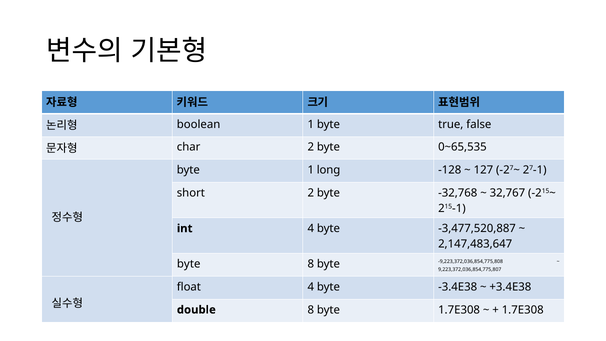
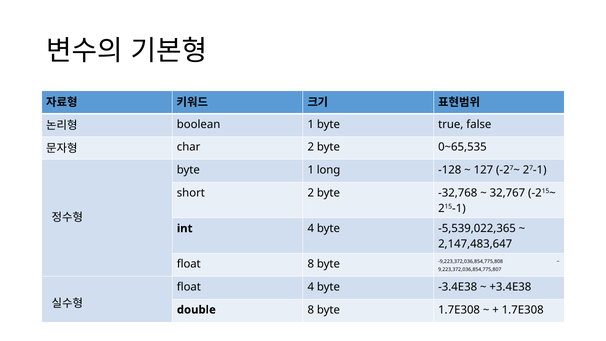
-3,477,520,887: -3,477,520,887 -> -5,539,022,365 (477, 228)
byte: byte -> float (189, 264)
